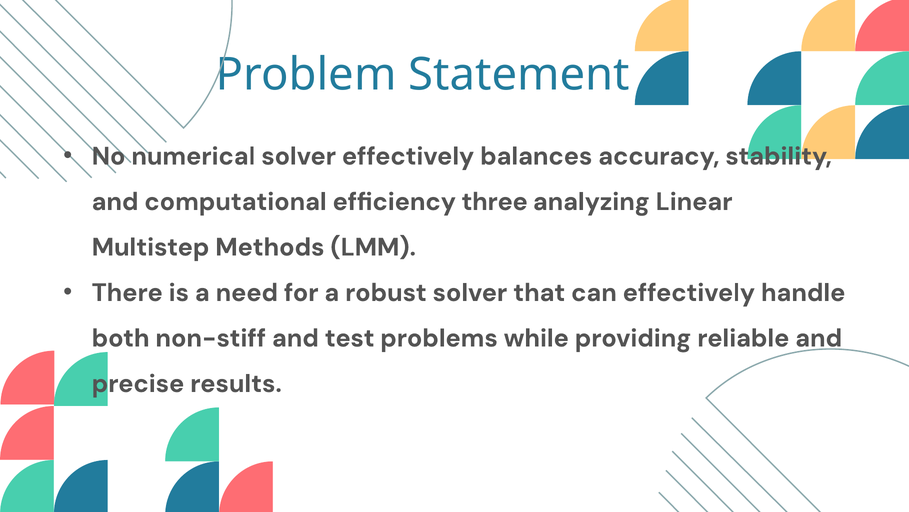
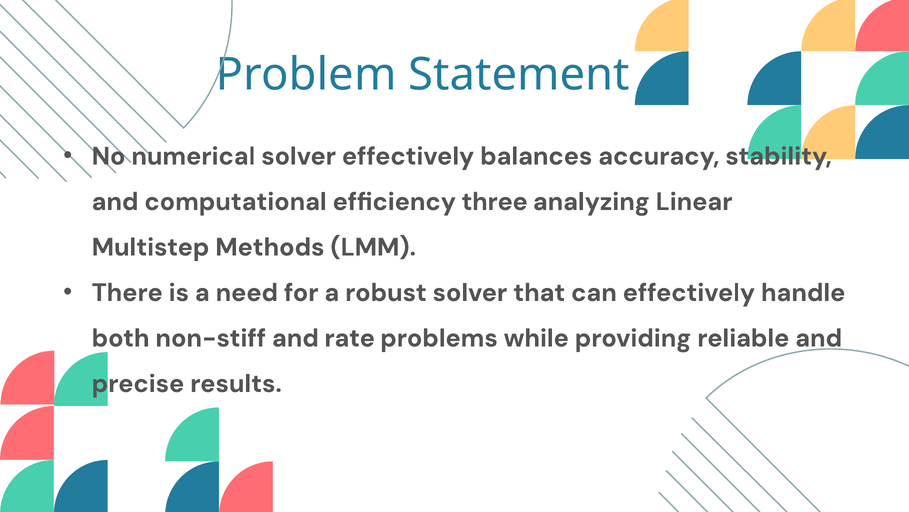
test: test -> rate (350, 338)
